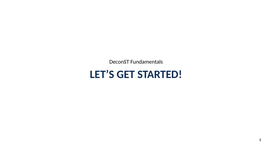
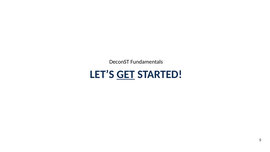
GET underline: none -> present (126, 74)
